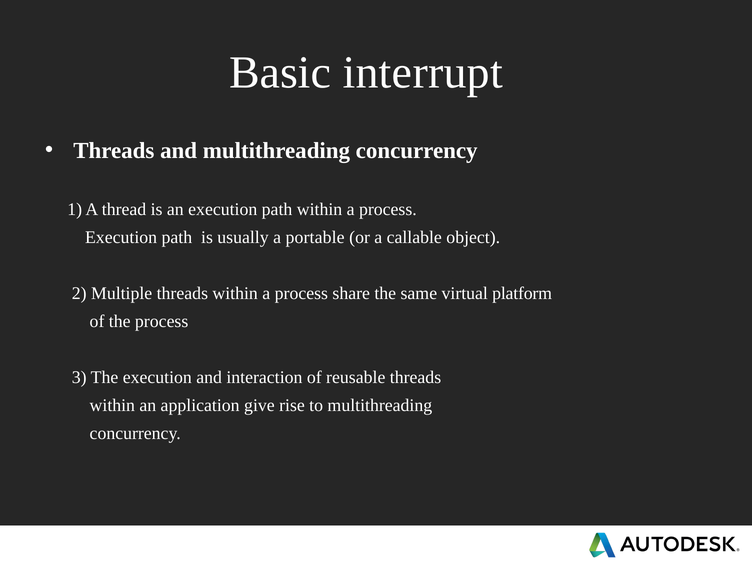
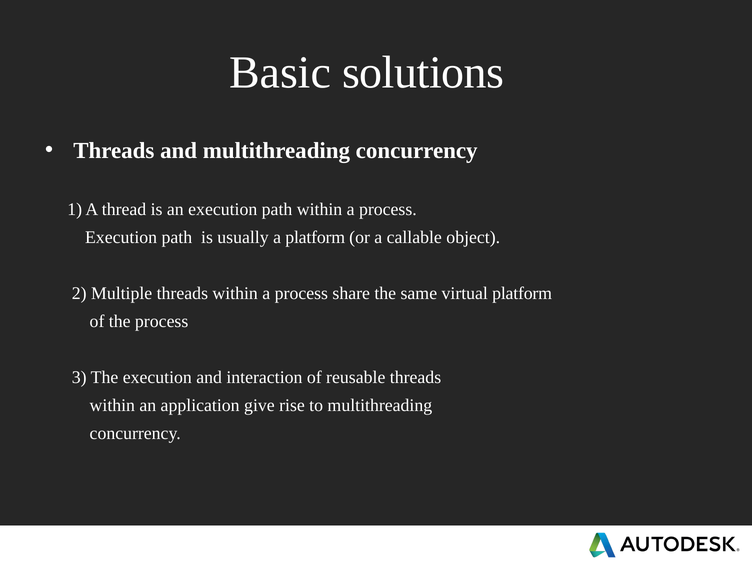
interrupt: interrupt -> solutions (423, 73)
a portable: portable -> platform (315, 238)
